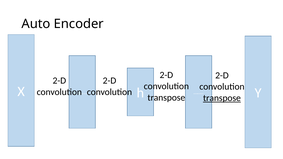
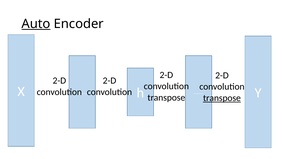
Auto underline: none -> present (36, 24)
